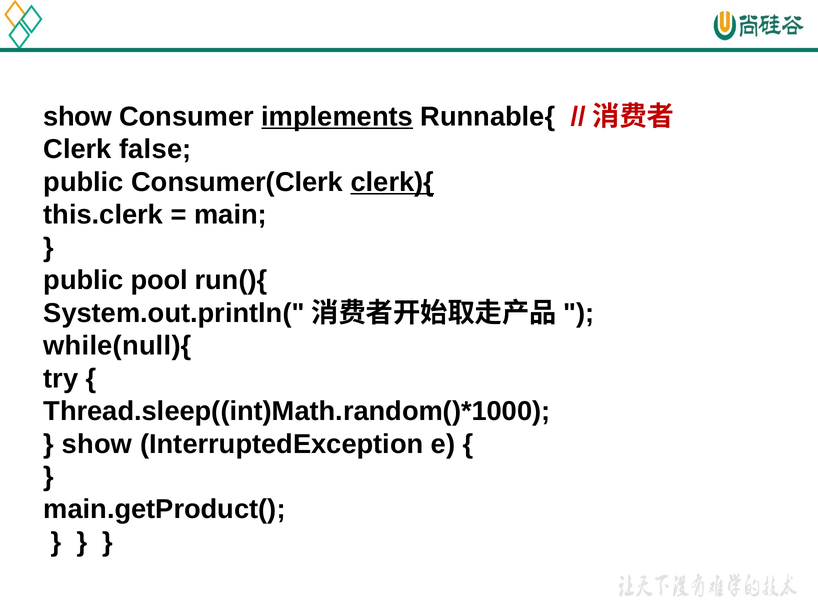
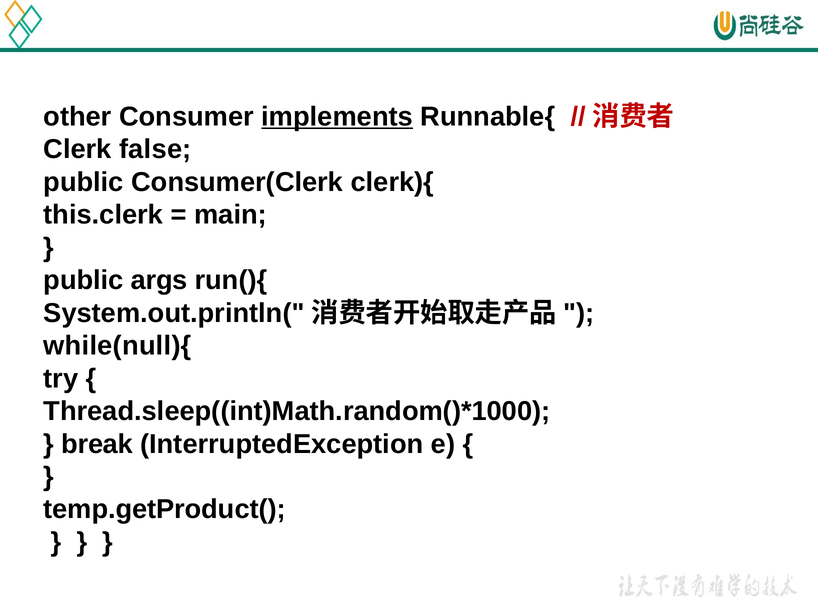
show: show -> other (78, 116)
clerk){ underline: present -> none (392, 182)
pool: pool -> args (159, 280)
show: show -> break (97, 444)
main.getProduct(: main.getProduct( -> temp.getProduct( (165, 509)
